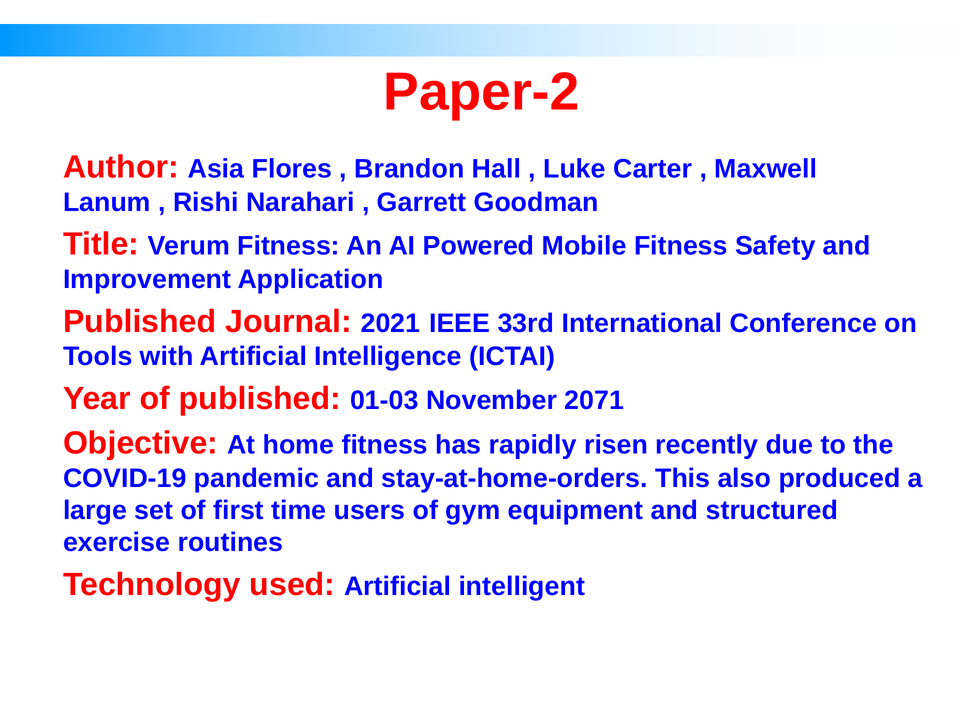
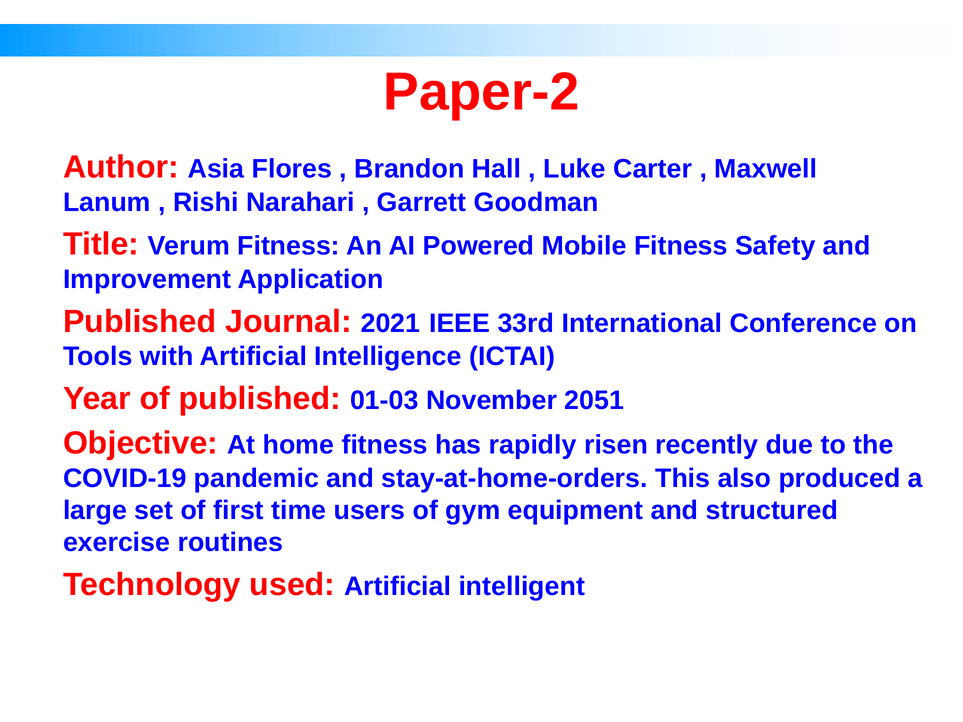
2071: 2071 -> 2051 (594, 400)
